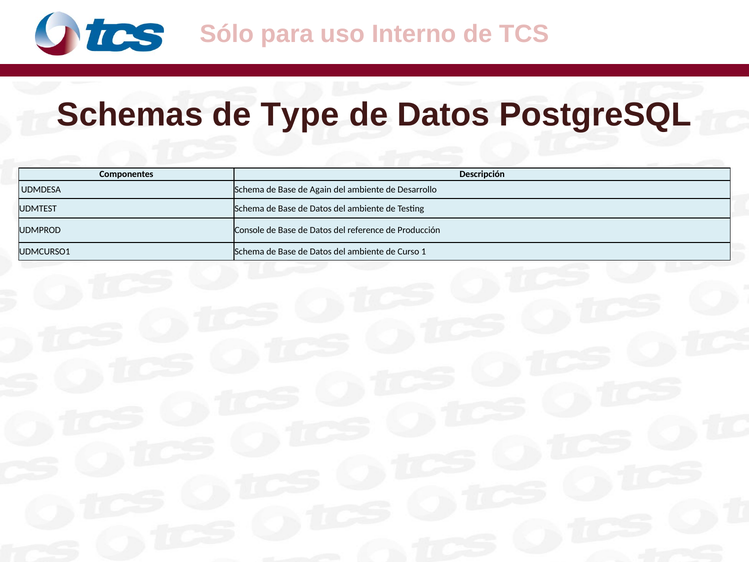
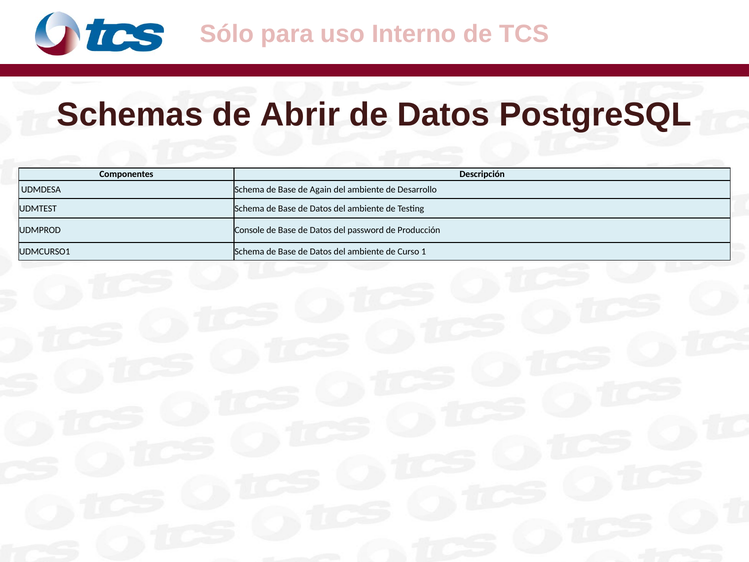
Type: Type -> Abrir (300, 115)
reference: reference -> password (366, 230)
